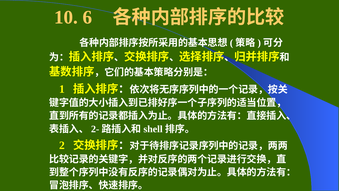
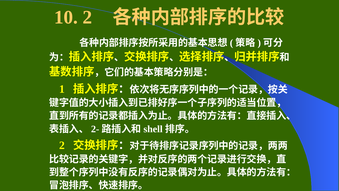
10 6: 6 -> 2 (87, 17)
